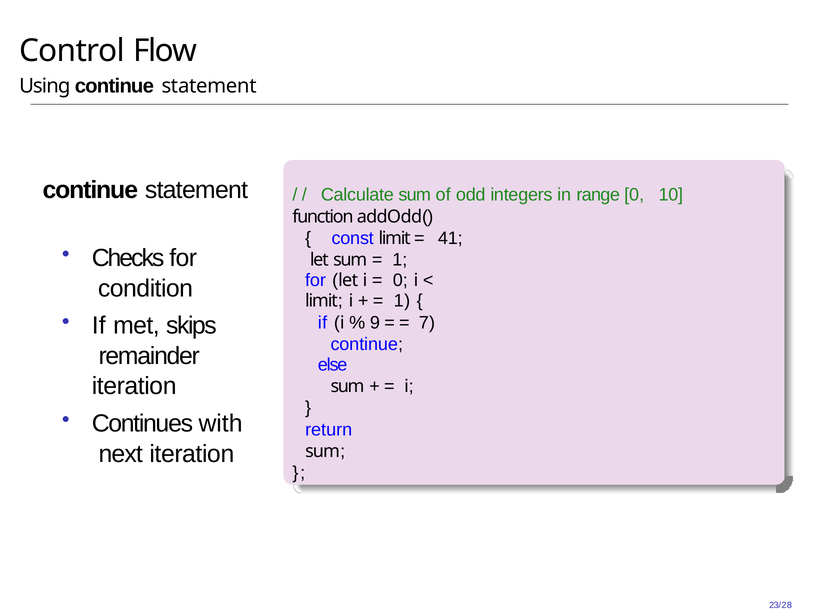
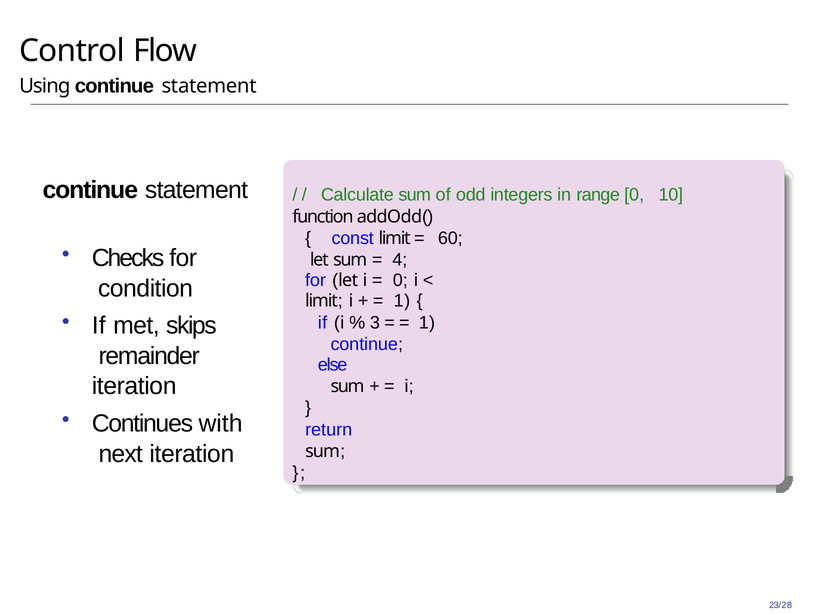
41: 41 -> 60 (450, 238)
1: 1 -> 4 (400, 260)
9: 9 -> 3 (375, 323)
7: 7 -> 1 (427, 323)
